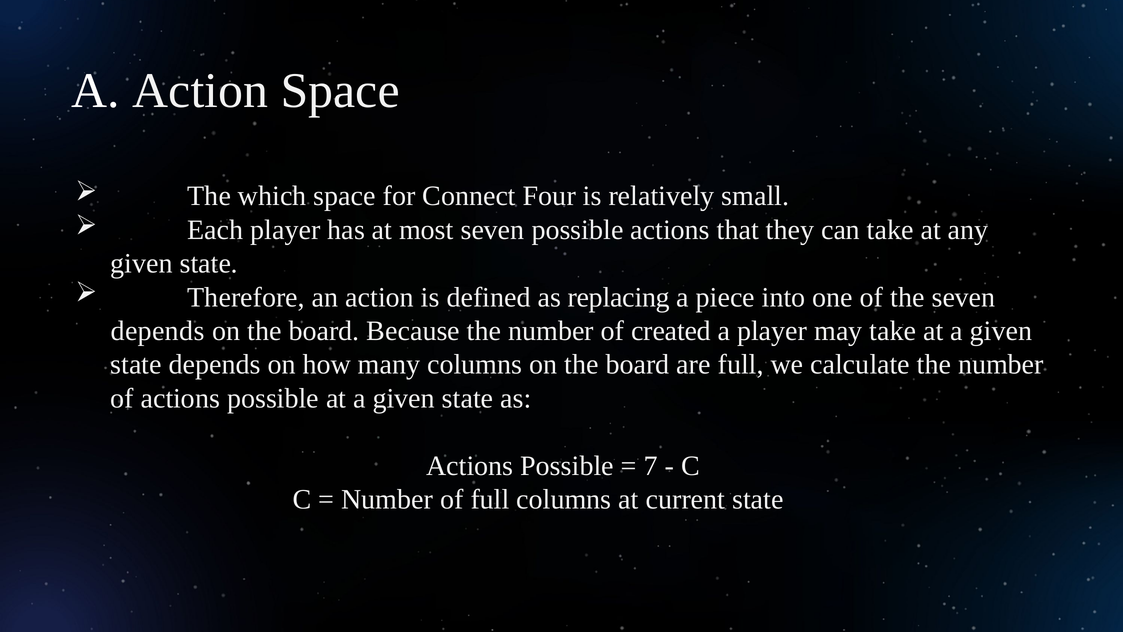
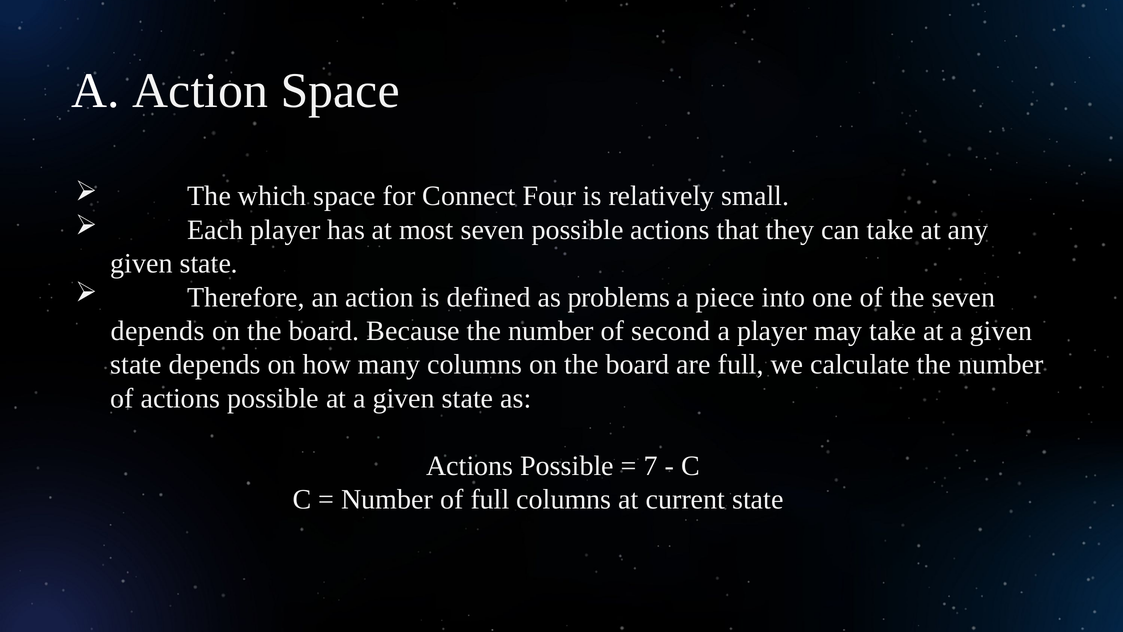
replacing: replacing -> problems (619, 297)
created: created -> second (671, 331)
